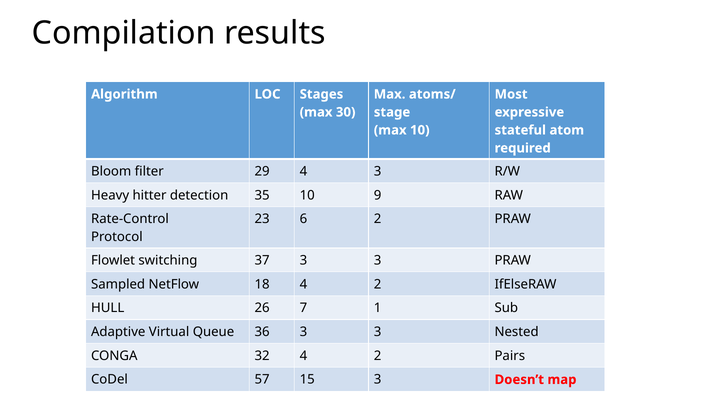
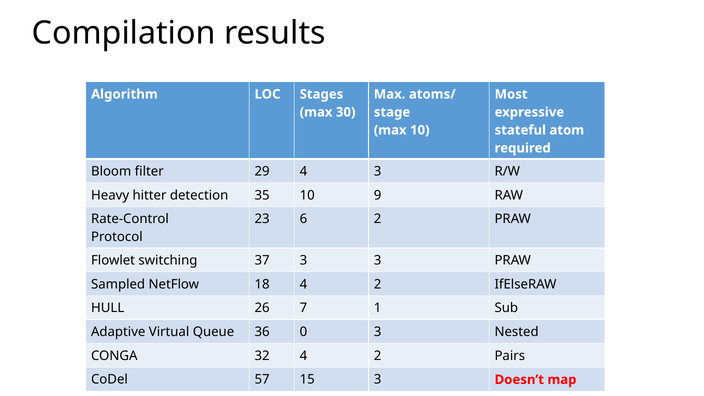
36 3: 3 -> 0 (303, 332)
